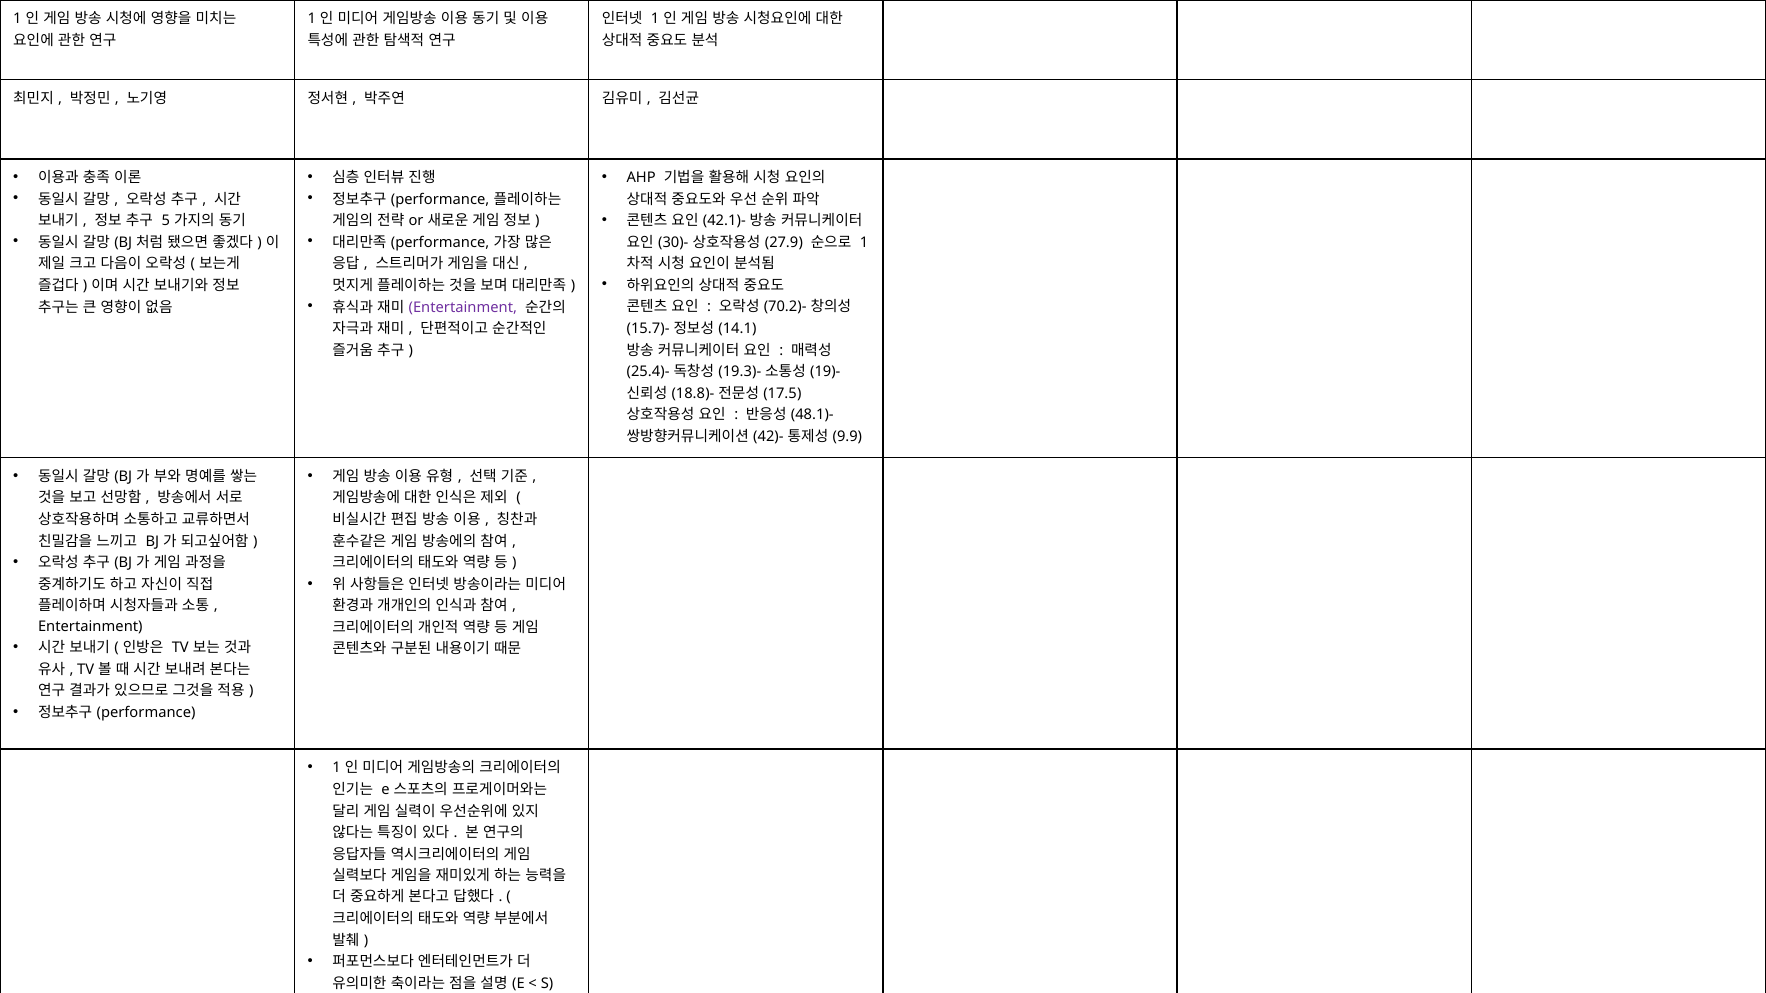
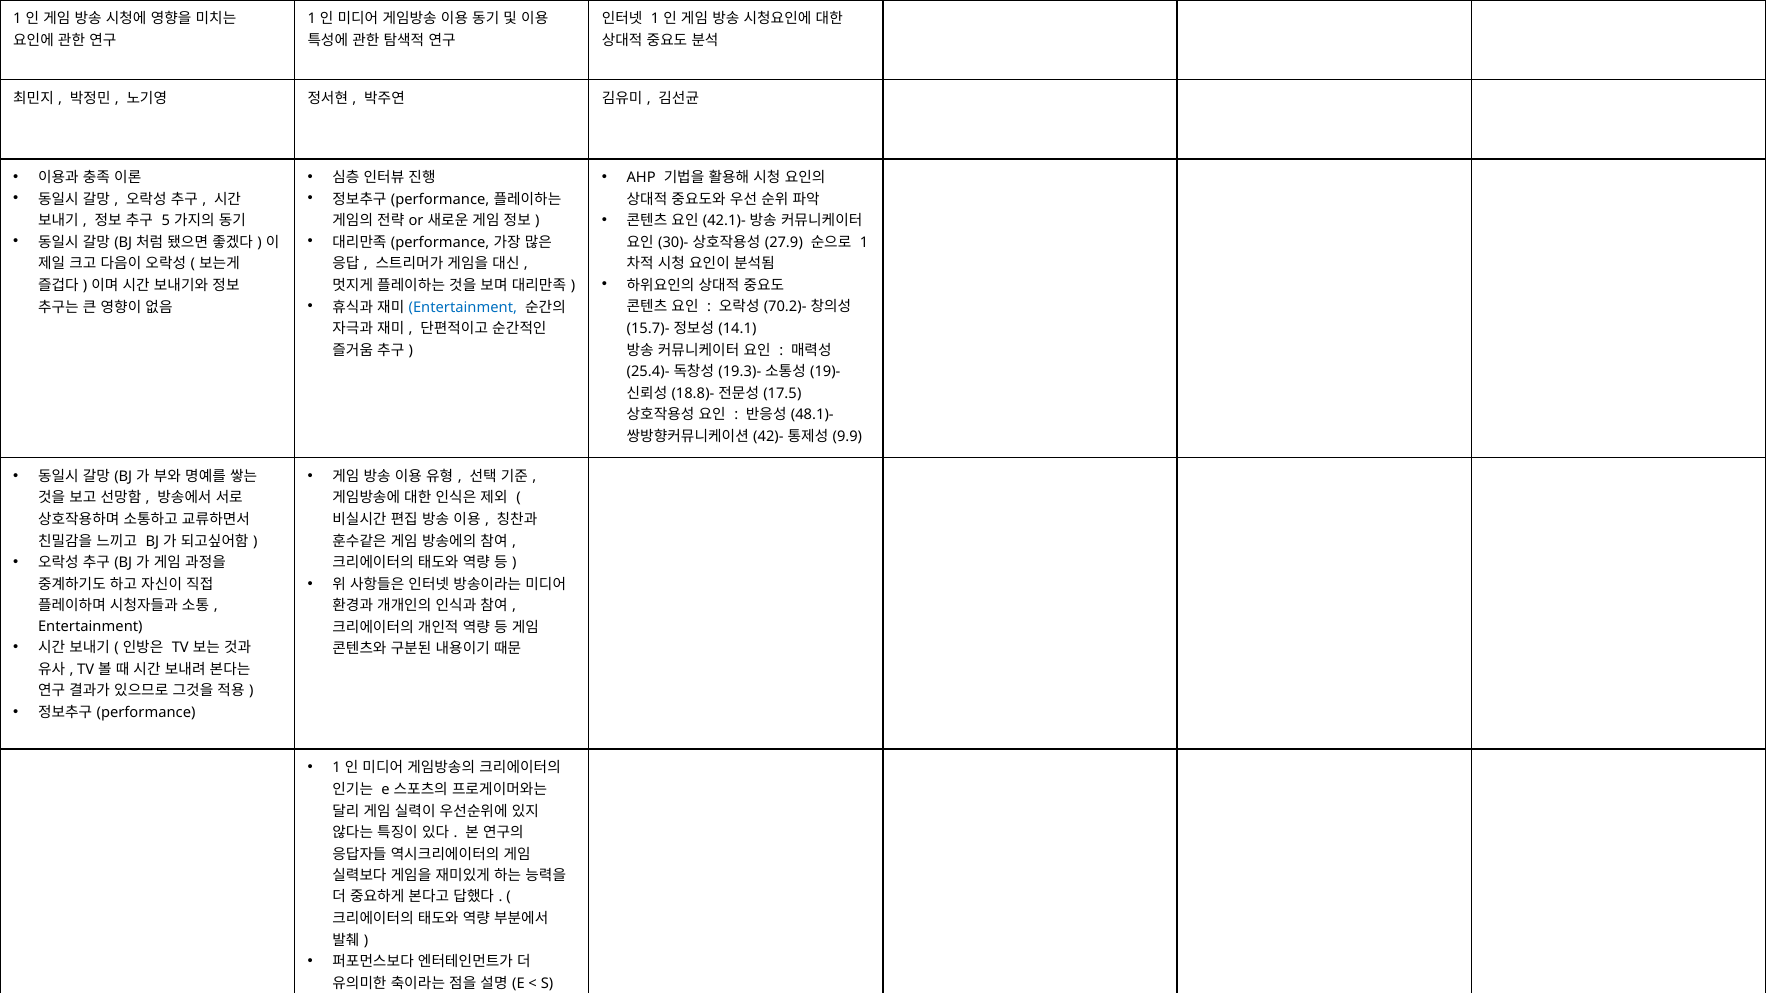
Entertainment colour: purple -> blue (463, 307)
